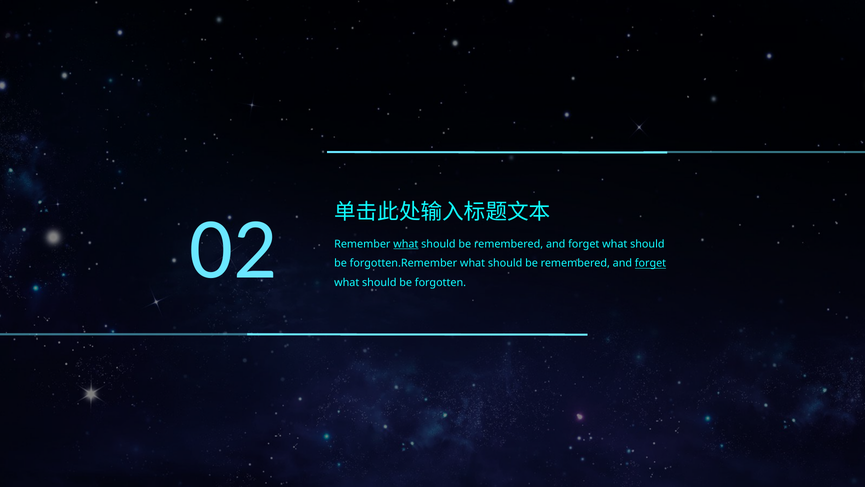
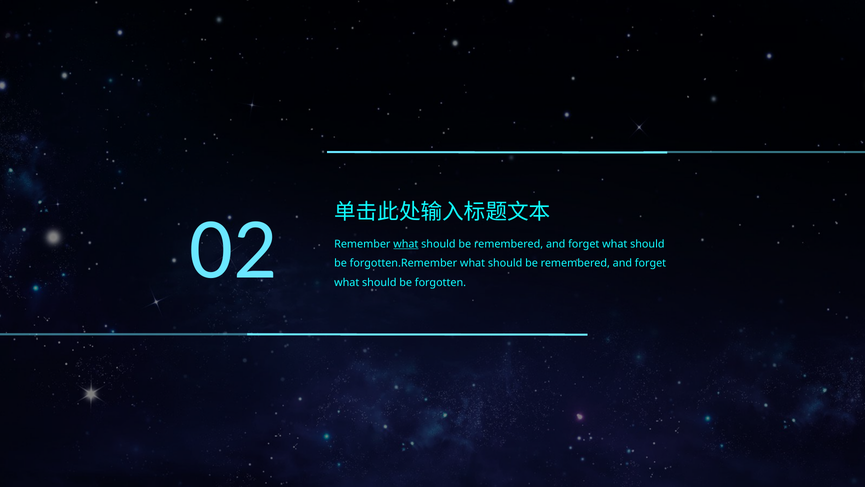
forget underline: present -> none (650, 263)
